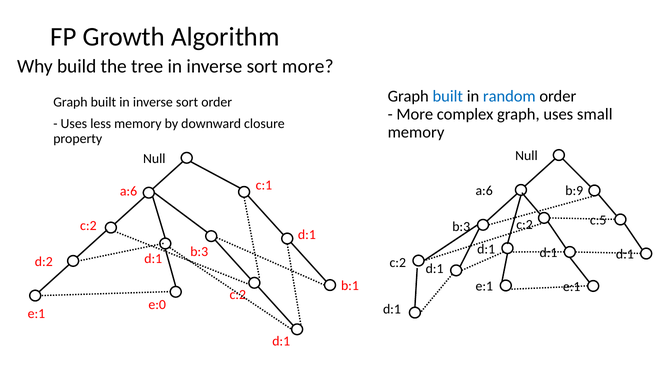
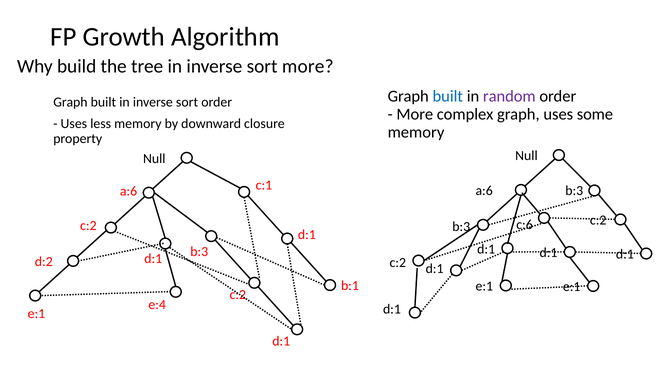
random colour: blue -> purple (509, 96)
small: small -> some (595, 114)
a:6 b:9: b:9 -> b:3 (574, 190)
c:2: c:2 -> c:6 (525, 224)
c:5: c:5 -> c:2 (598, 220)
e:0: e:0 -> e:4 (157, 304)
